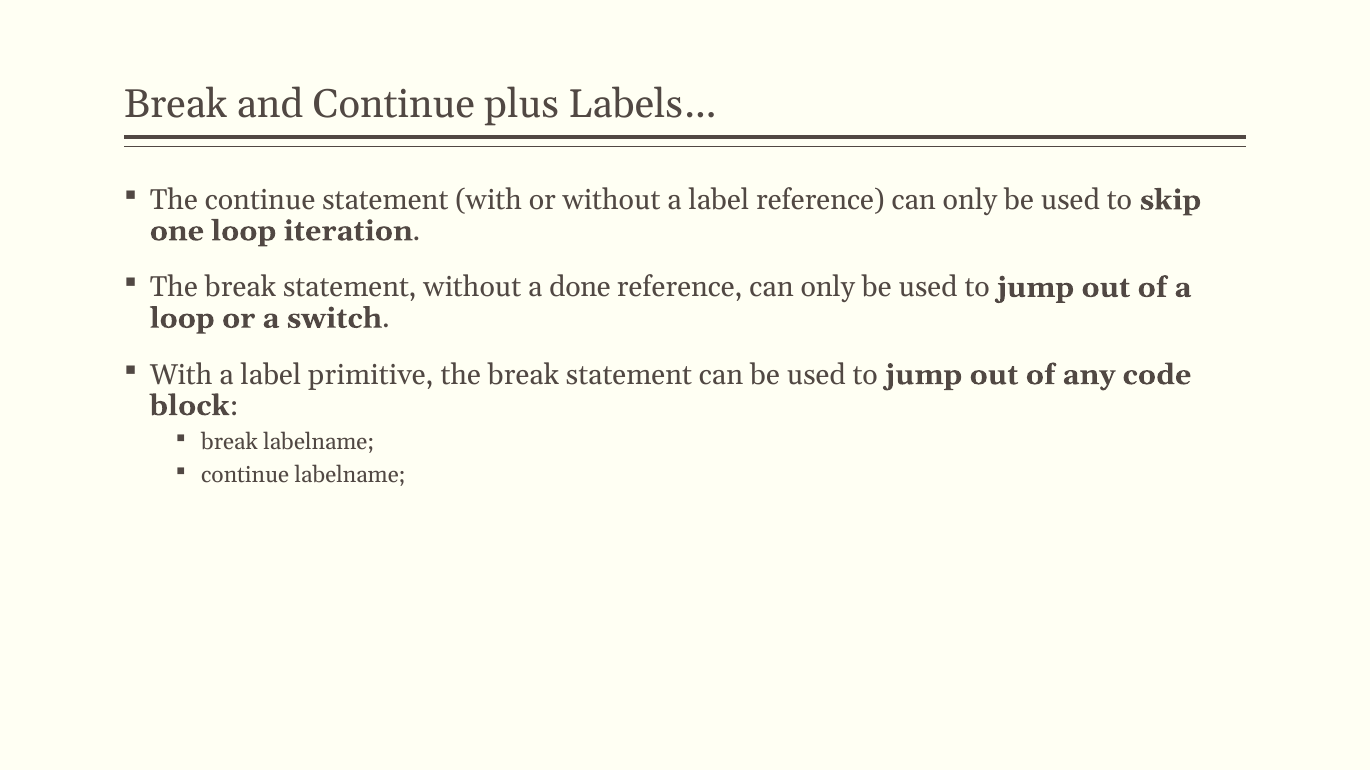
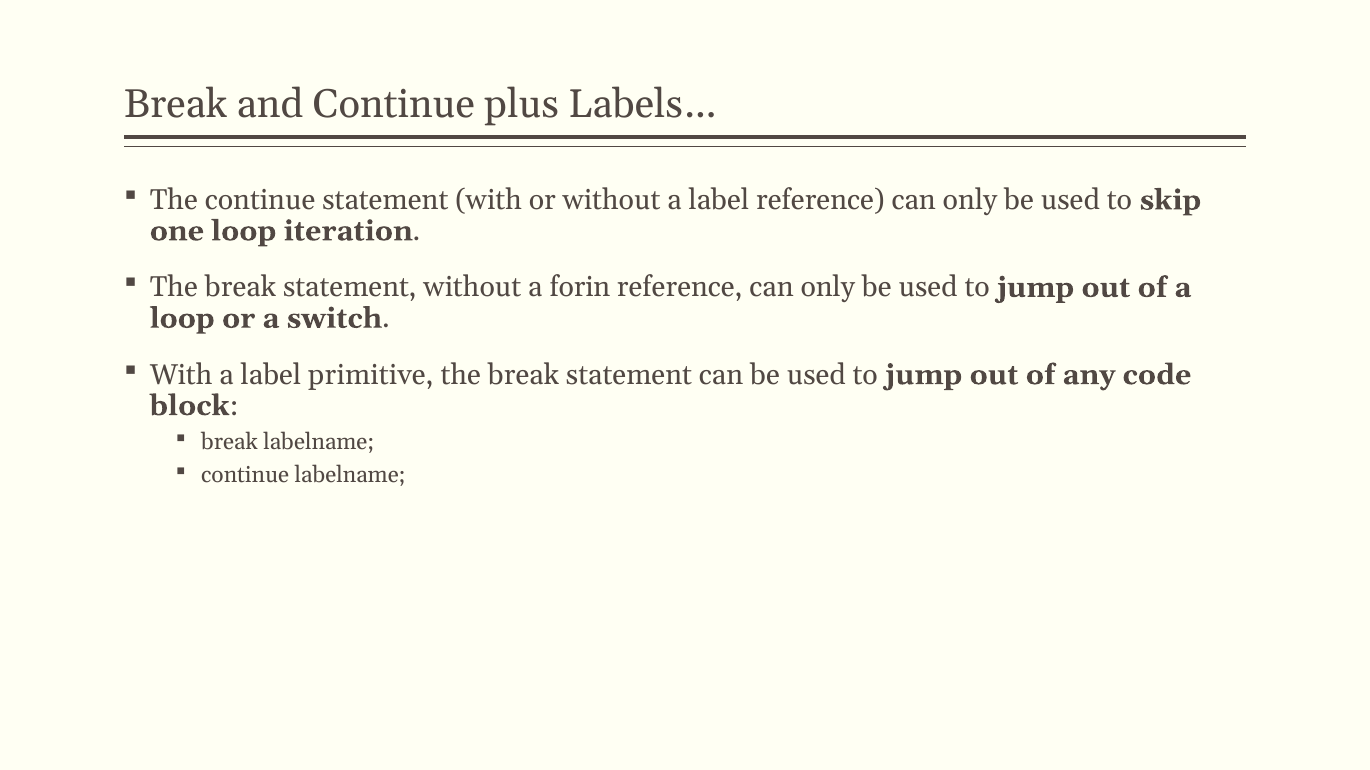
done: done -> forin (580, 288)
